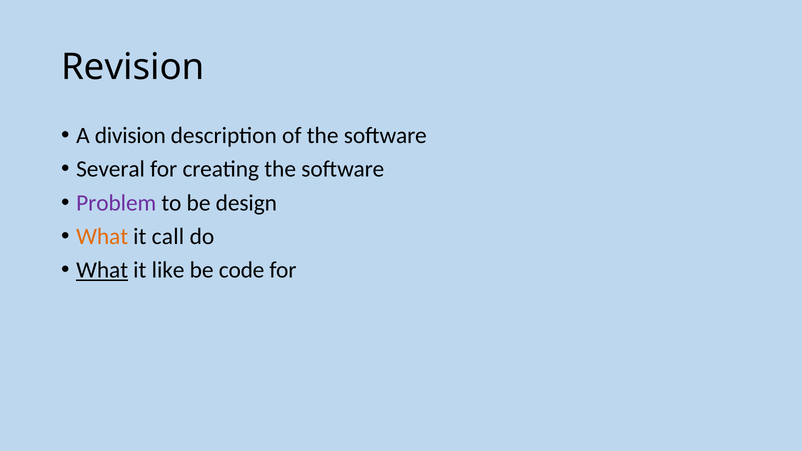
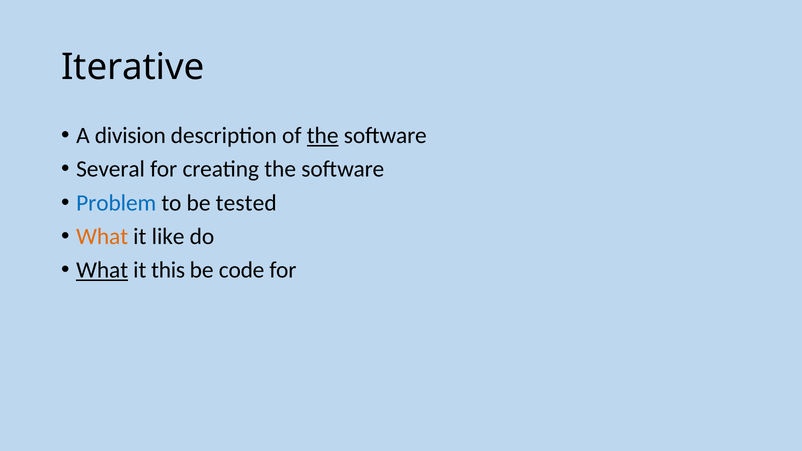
Revision: Revision -> Iterative (133, 67)
the underline: none -> present (323, 136)
Problem colour: purple -> blue (116, 203)
design: design -> tested (246, 203)
call: call -> like (168, 236)
like: like -> this (168, 270)
